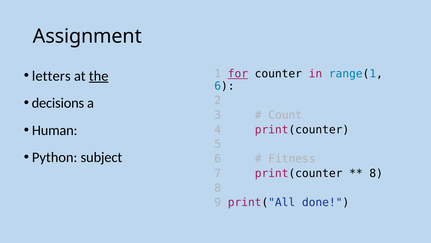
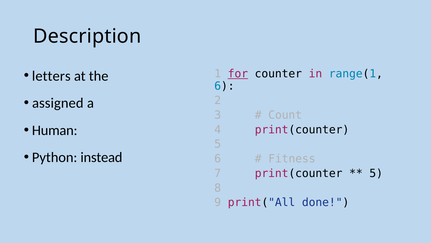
Assignment: Assignment -> Description (87, 36)
the underline: present -> none (99, 76)
decisions: decisions -> assigned (58, 103)
subject: subject -> instead (101, 157)
8: 8 -> 5 (376, 173)
